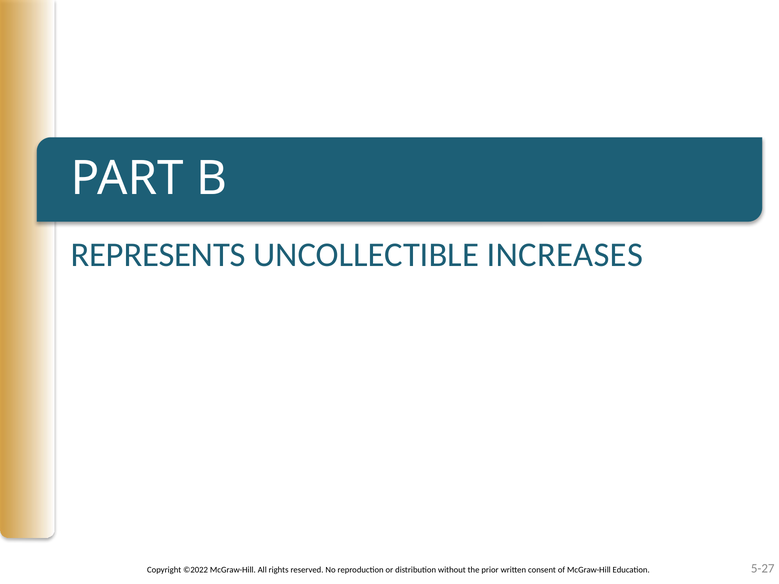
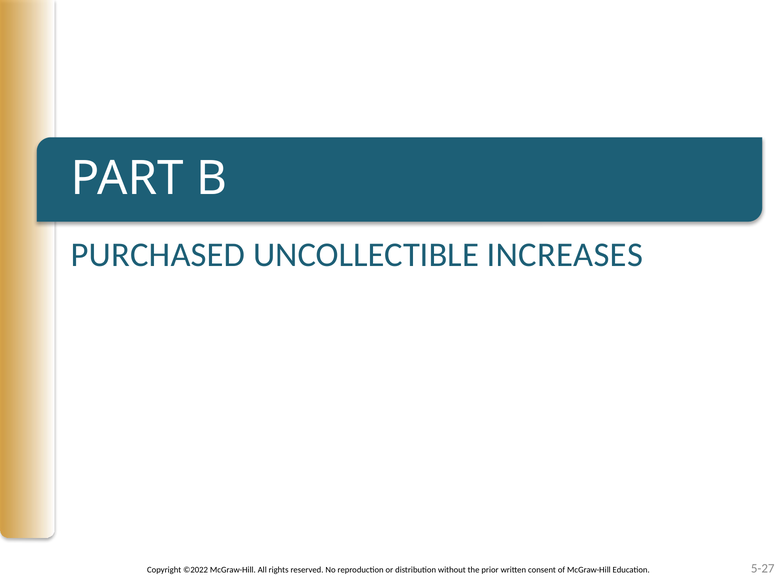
REPRESENTS: REPRESENTS -> PURCHASED (158, 255)
